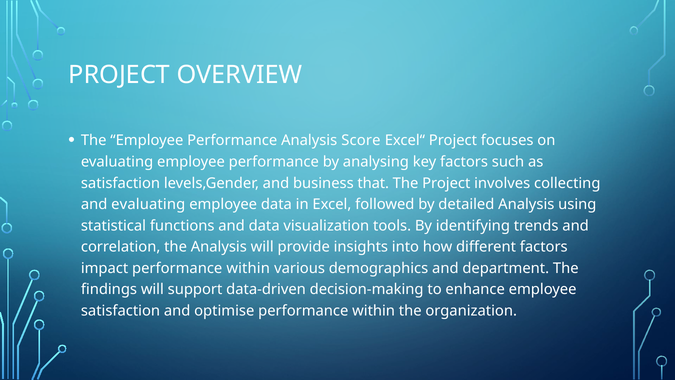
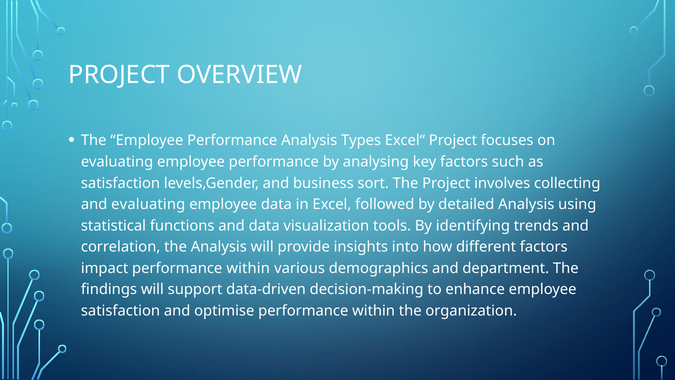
Score: Score -> Types (361, 141)
that: that -> sort (373, 183)
